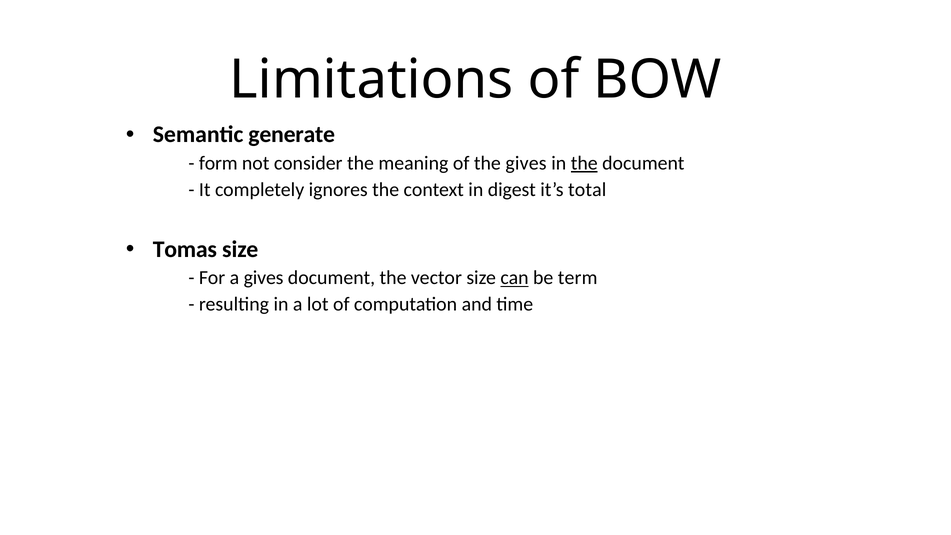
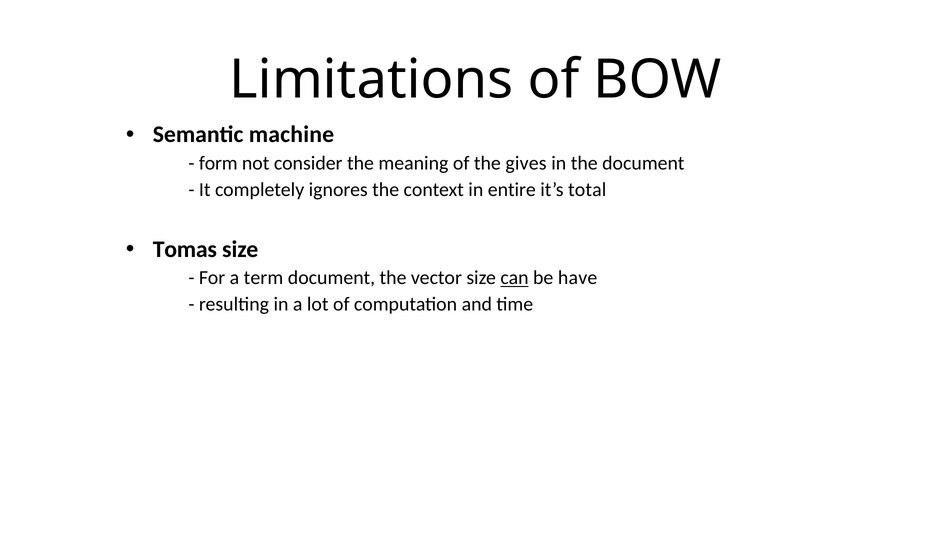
generate: generate -> machine (291, 135)
the underline: present -> none (584, 163)
digest: digest -> entire (512, 190)
a gives: gives -> term (263, 278)
term: term -> have (578, 278)
